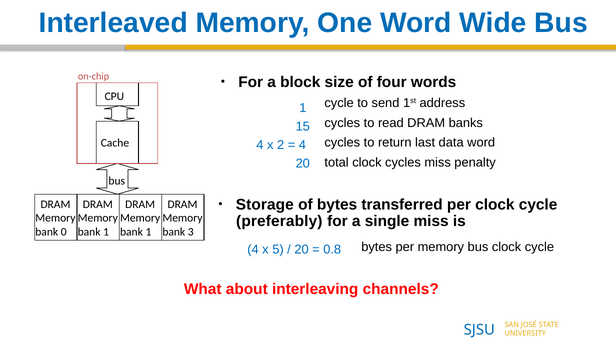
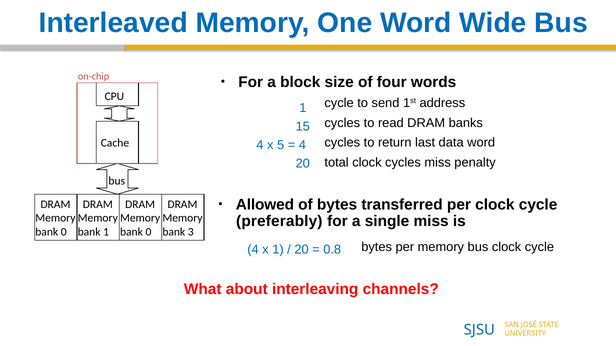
2: 2 -> 5 (281, 145)
Storage: Storage -> Allowed (265, 205)
1: 1 -> 0 (148, 232)
x 5: 5 -> 1 (278, 250)
